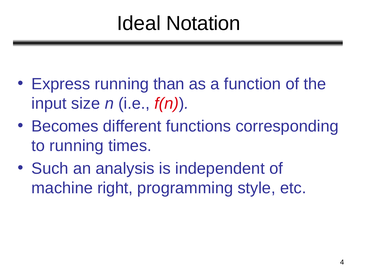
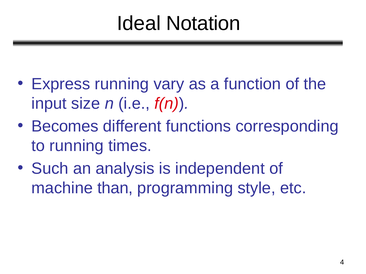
than: than -> vary (169, 84)
right: right -> than (115, 188)
